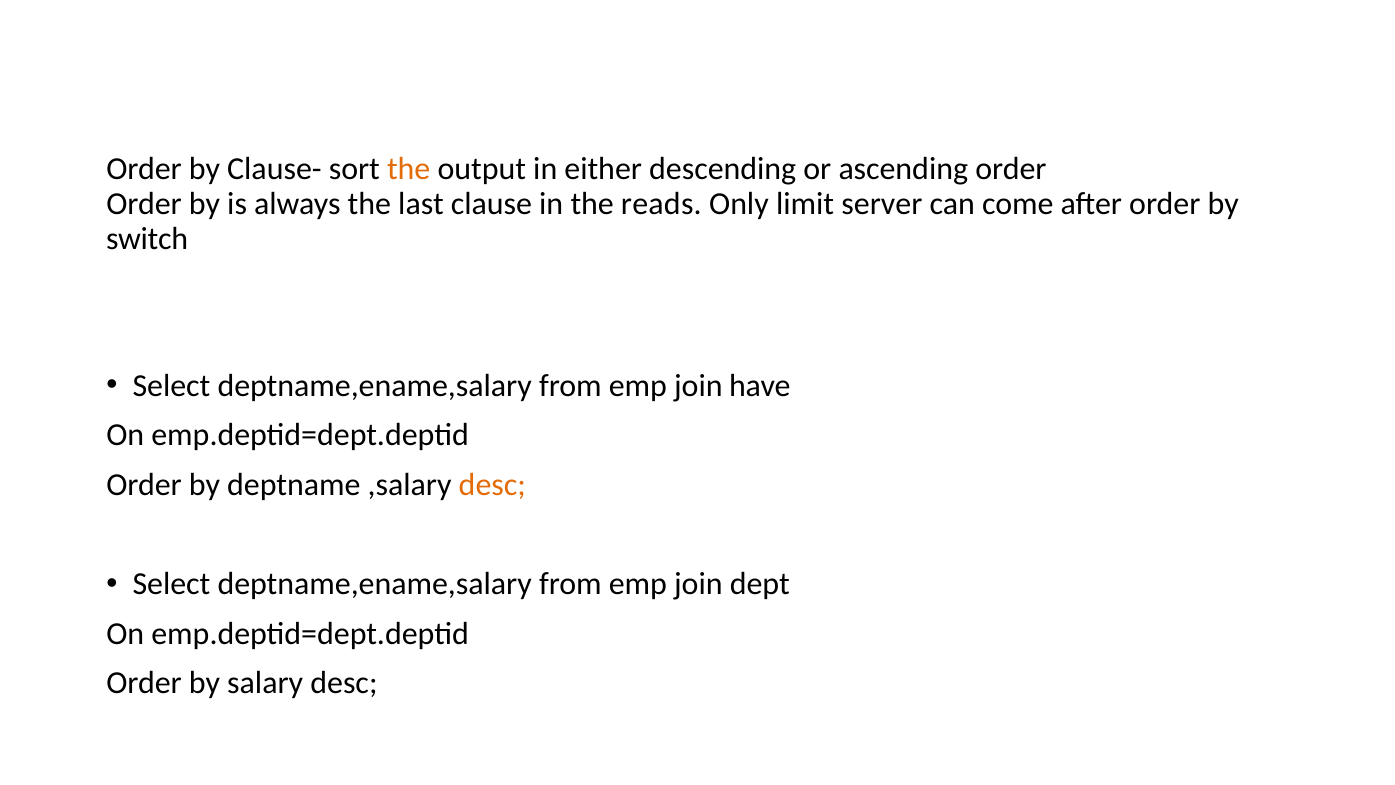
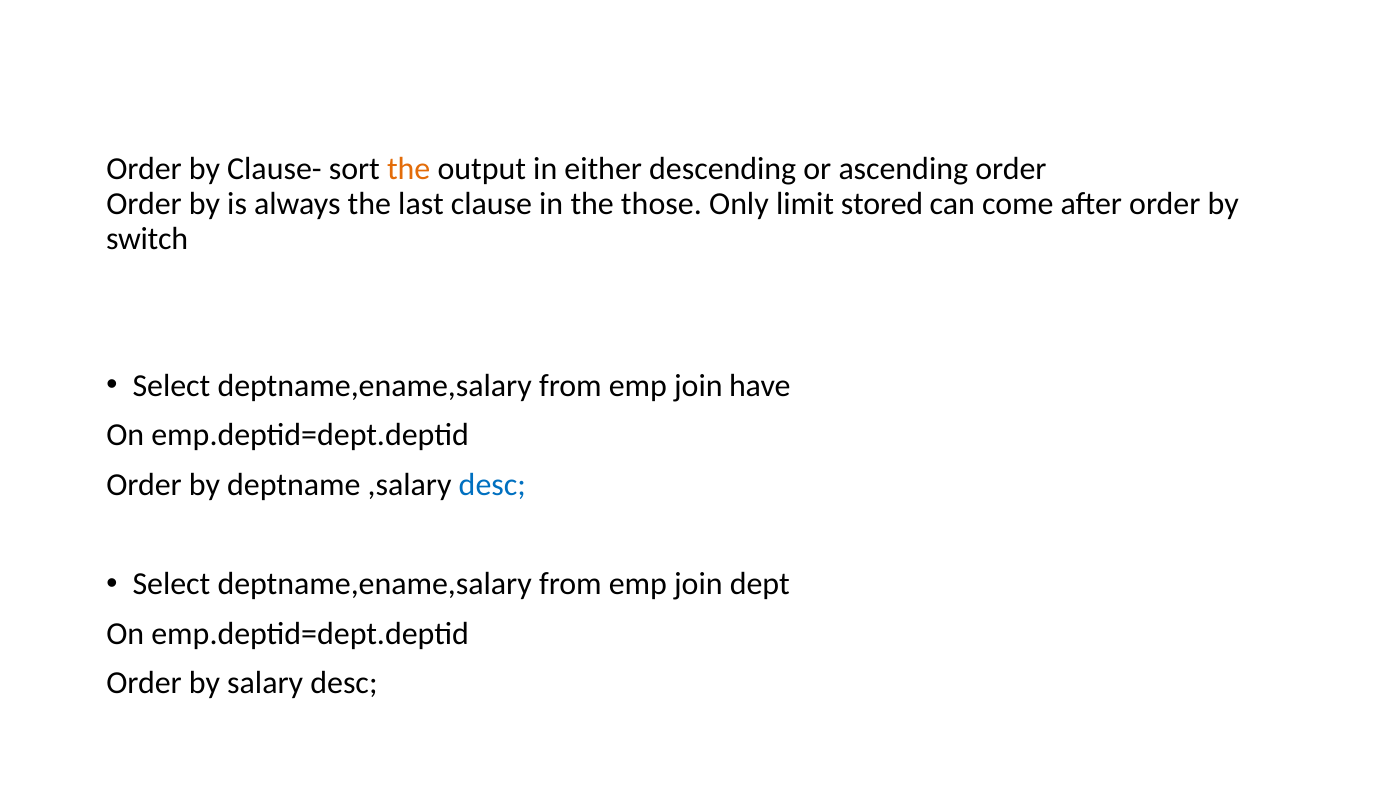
reads: reads -> those (661, 204)
server: server -> stored (882, 204)
desc colour: orange -> blue (492, 485)
